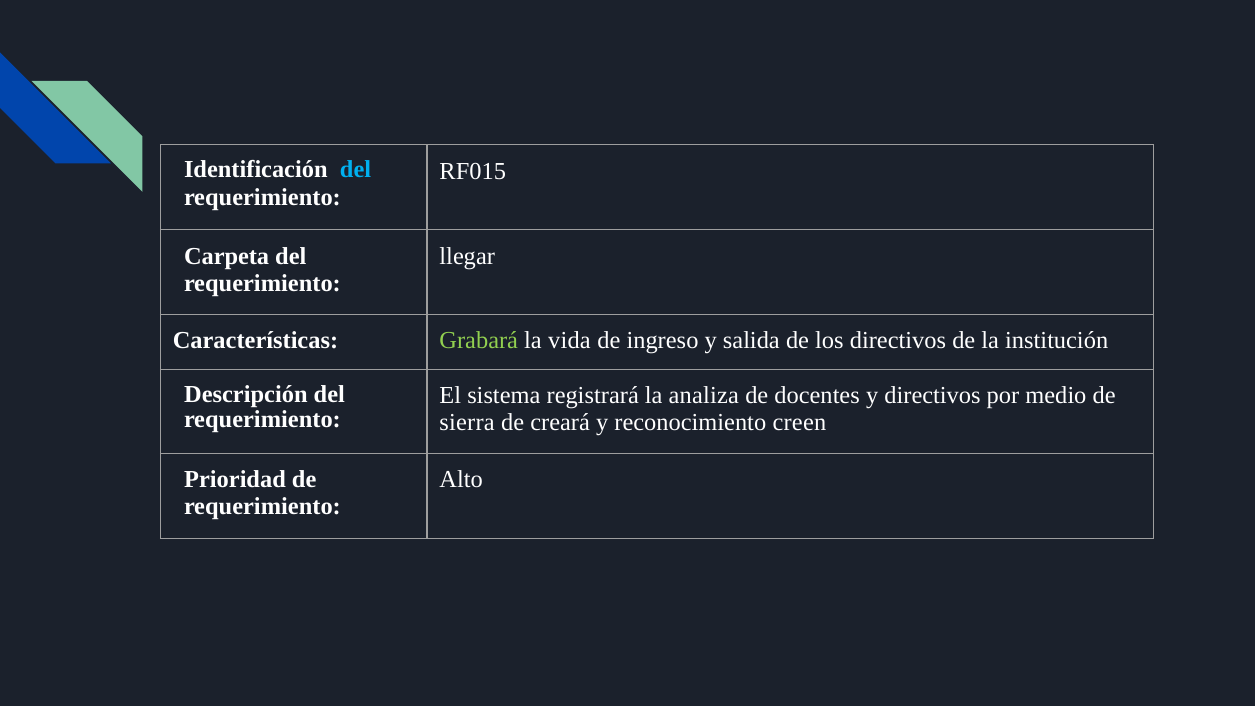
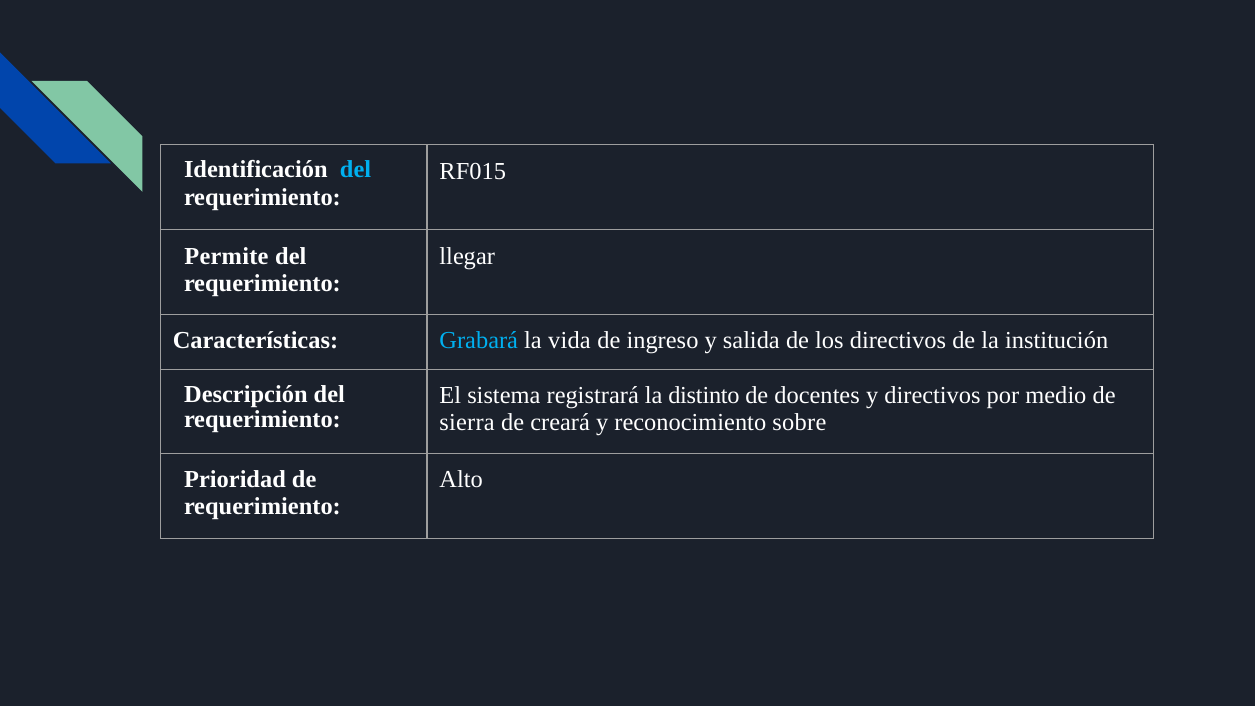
Carpeta: Carpeta -> Permite (226, 256)
Grabará colour: light green -> light blue (479, 340)
analiza: analiza -> distinto (704, 395)
creen: creen -> sobre (799, 422)
